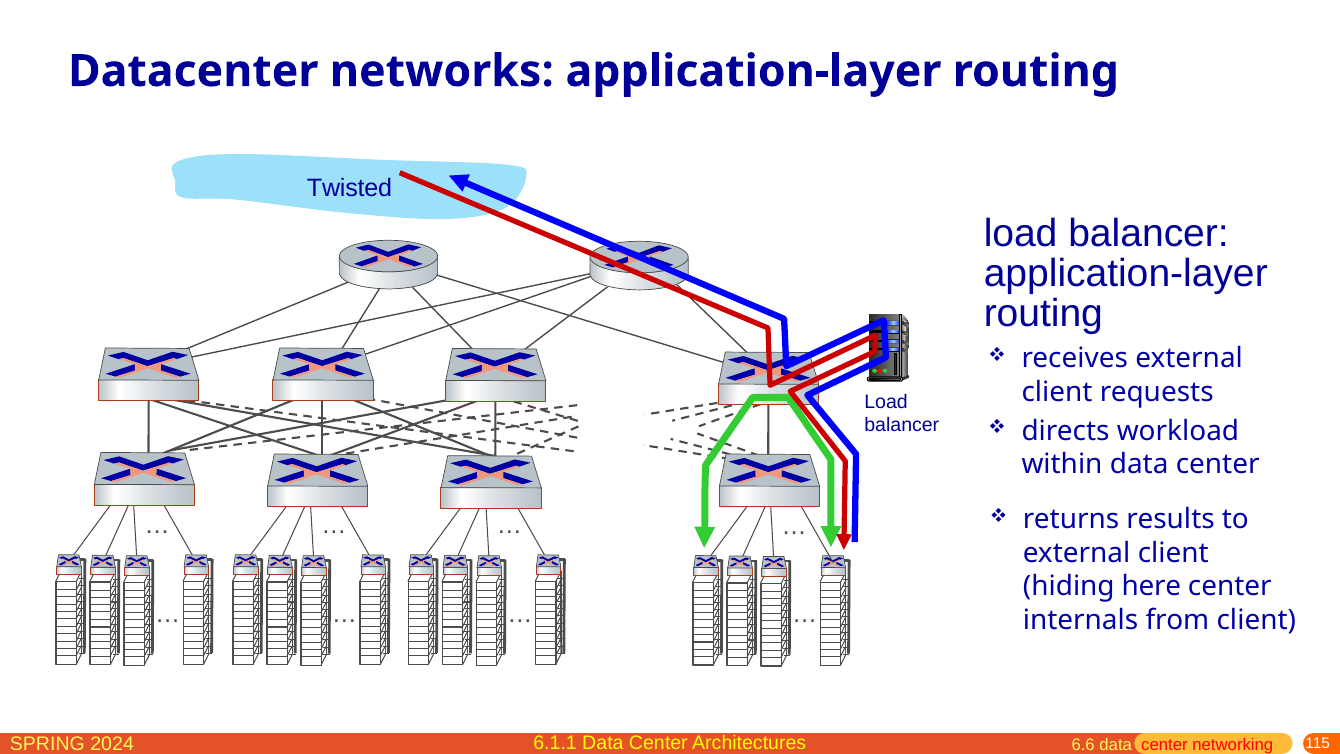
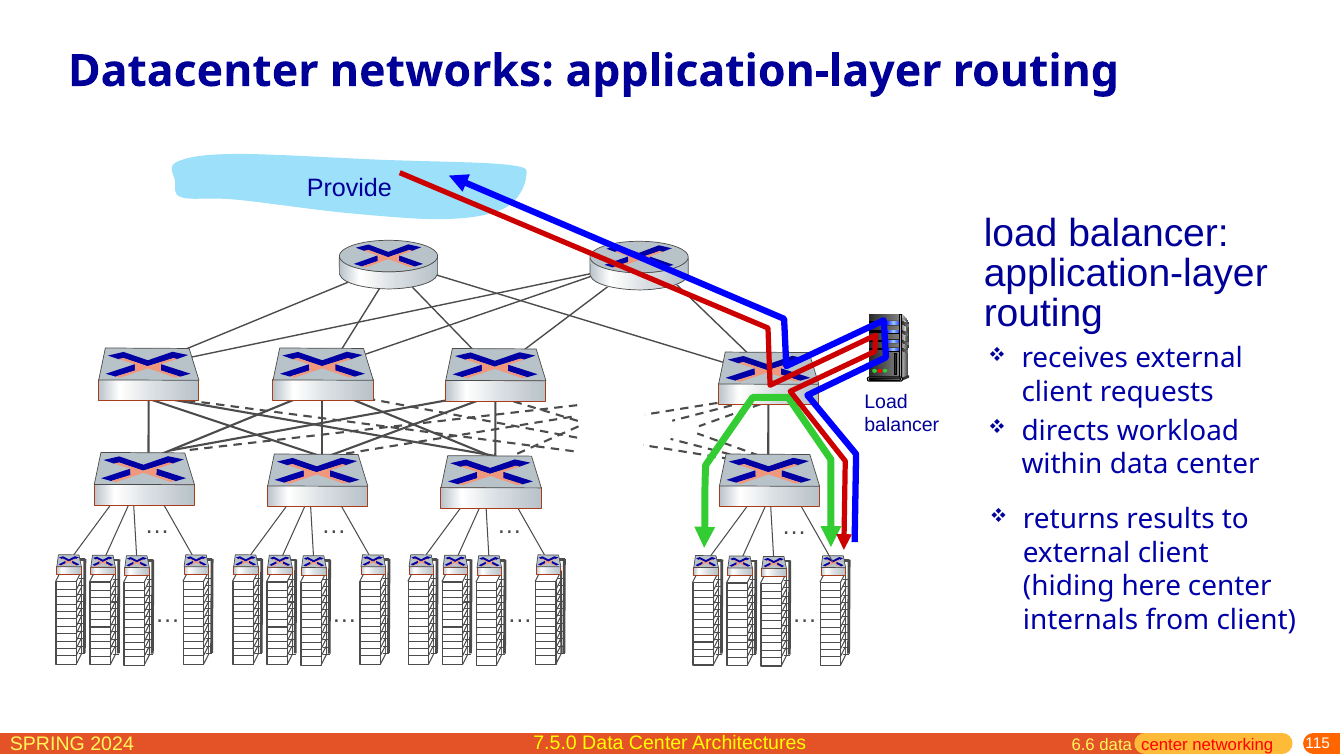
Twisted: Twisted -> Provide (349, 188)
6.1.1: 6.1.1 -> 7.5.0 (555, 743)
